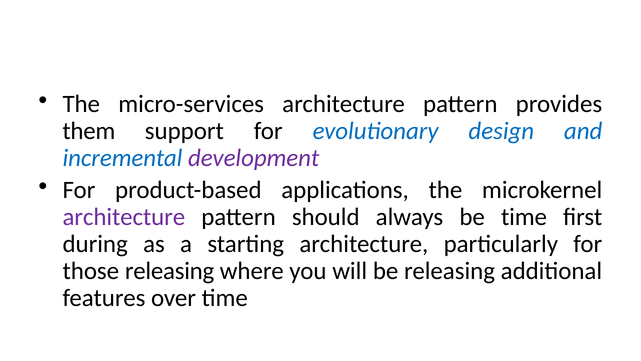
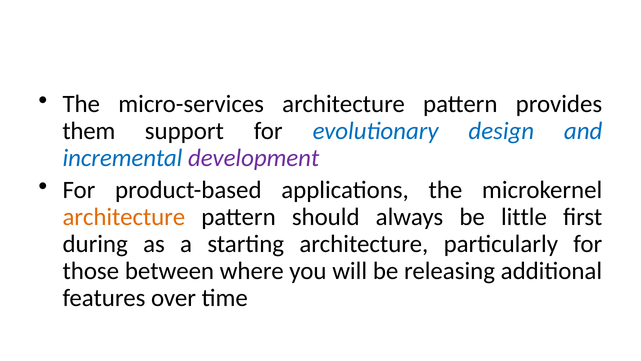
architecture colour: purple -> orange (124, 217)
be time: time -> little (524, 217)
those releasing: releasing -> between (169, 271)
